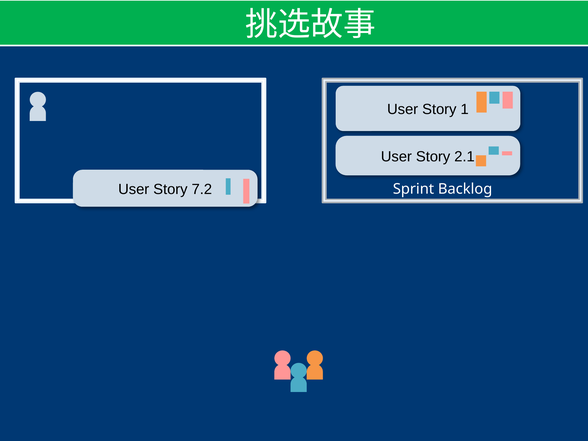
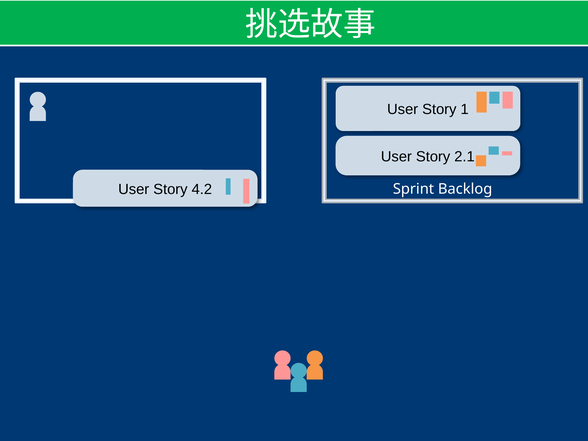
7.2: 7.2 -> 4.2 (202, 189)
